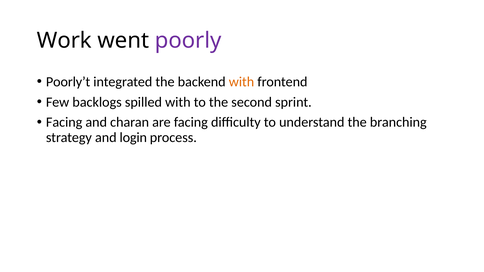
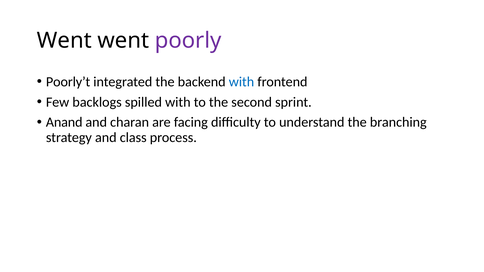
Work: Work -> Went (64, 41)
with colour: orange -> blue (241, 82)
Facing: Facing -> Anand (64, 122)
login: login -> class (133, 138)
